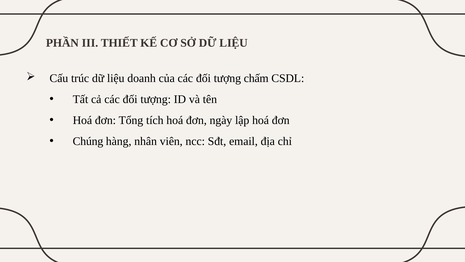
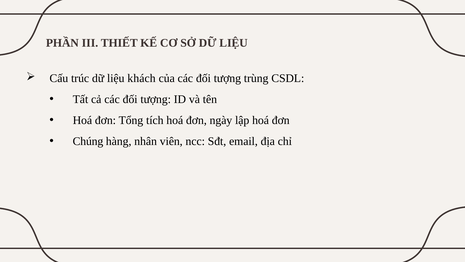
doanh: doanh -> khách (142, 78)
chấm: chấm -> trùng (256, 78)
